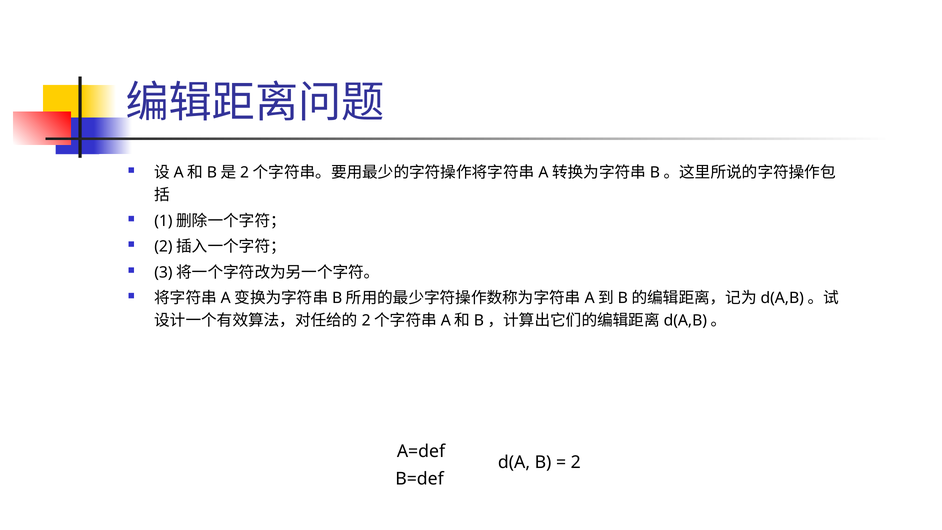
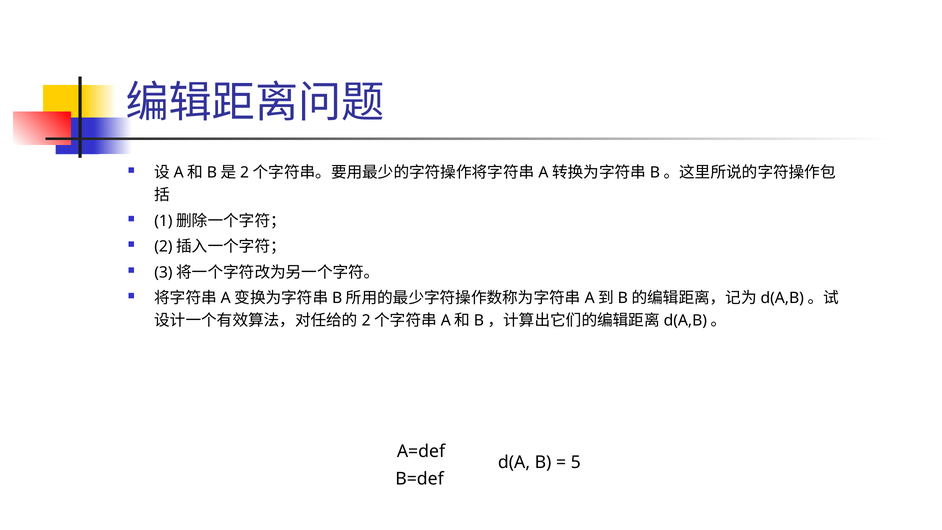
2: 2 -> 5 (576, 462)
